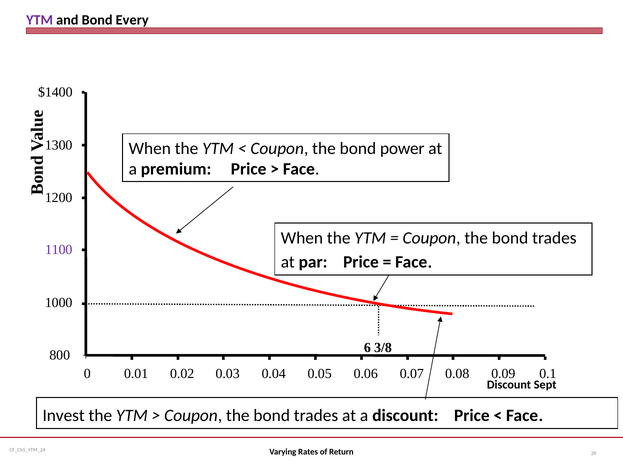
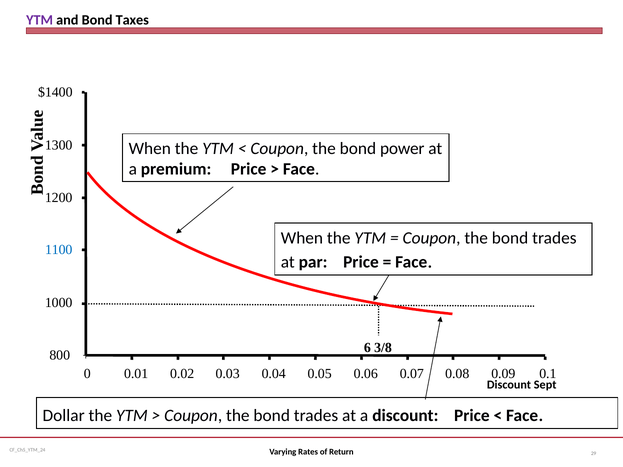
Every: Every -> Taxes (132, 20)
1100 colour: purple -> blue (59, 250)
Invest: Invest -> Dollar (64, 416)
